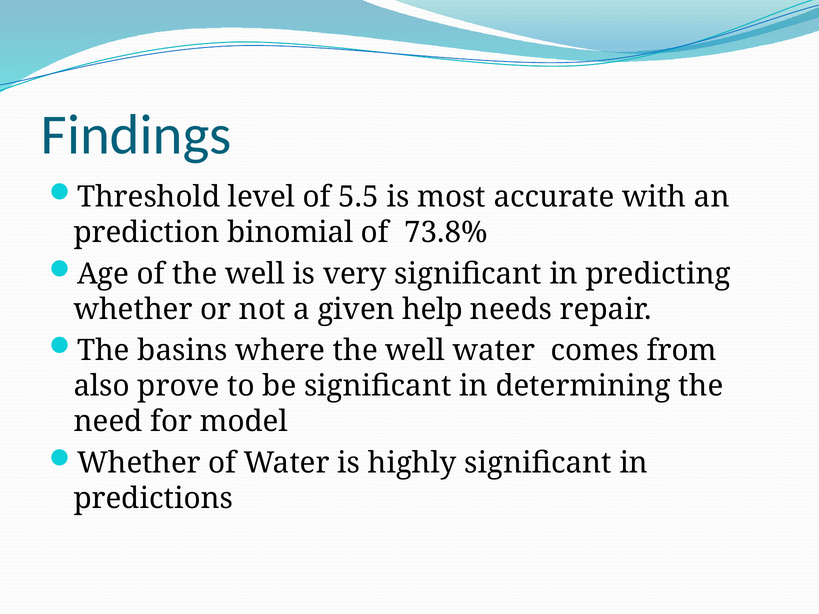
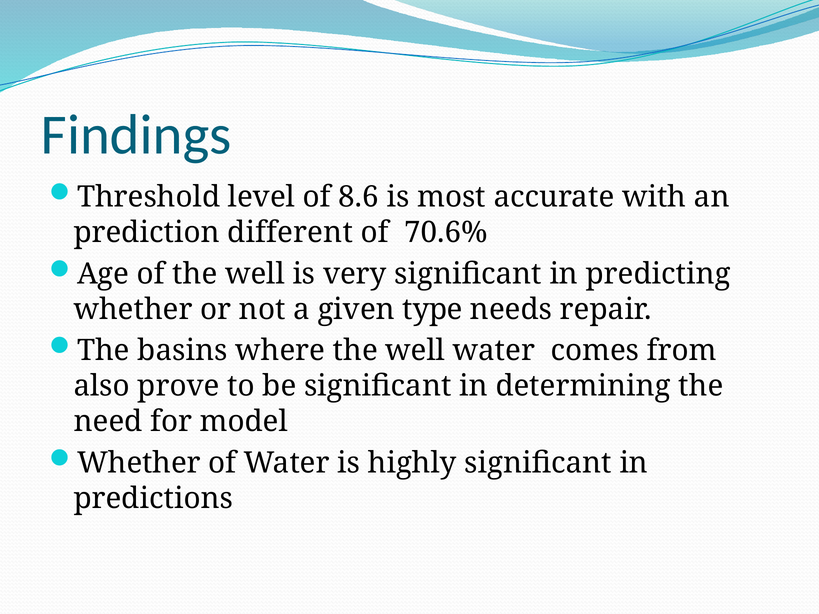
5.5: 5.5 -> 8.6 (359, 197)
binomial: binomial -> different (290, 233)
73.8%: 73.8% -> 70.6% (446, 233)
help: help -> type (433, 309)
